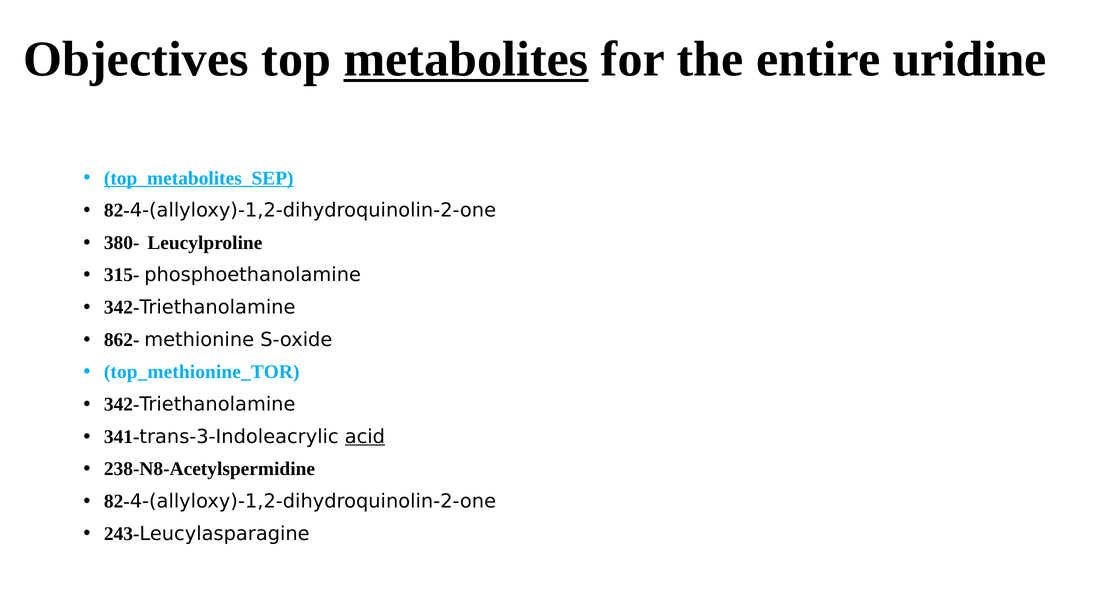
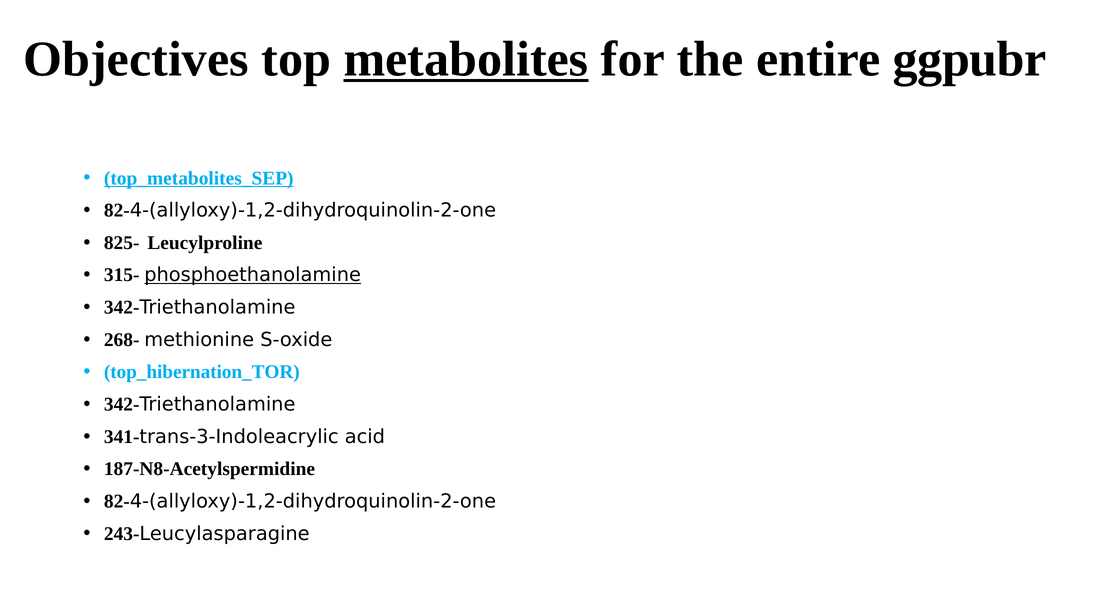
uridine: uridine -> ggpubr (970, 59)
380-: 380- -> 825- (122, 243)
phosphoethanolamine underline: none -> present (253, 275)
862-: 862- -> 268- (122, 340)
top_methionine_TOR: top_methionine_TOR -> top_hibernation_TOR (202, 372)
acid underline: present -> none (365, 437)
238-N8-Acetylspermidine: 238-N8-Acetylspermidine -> 187-N8-Acetylspermidine (209, 469)
